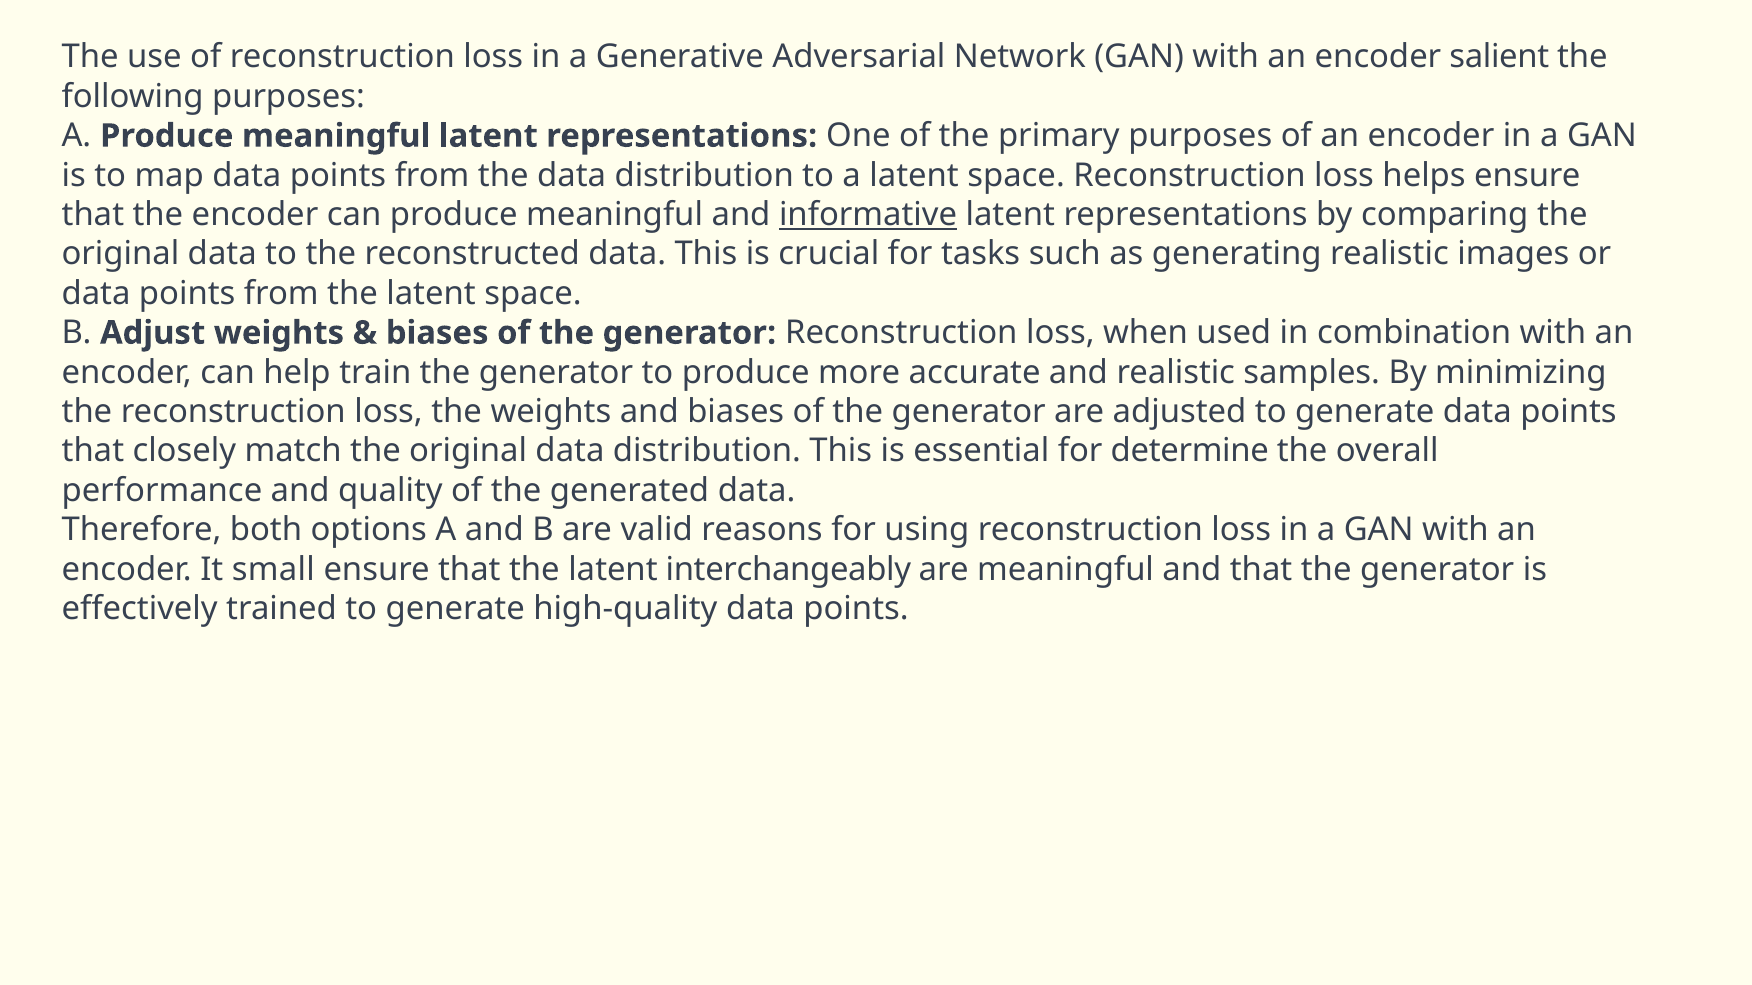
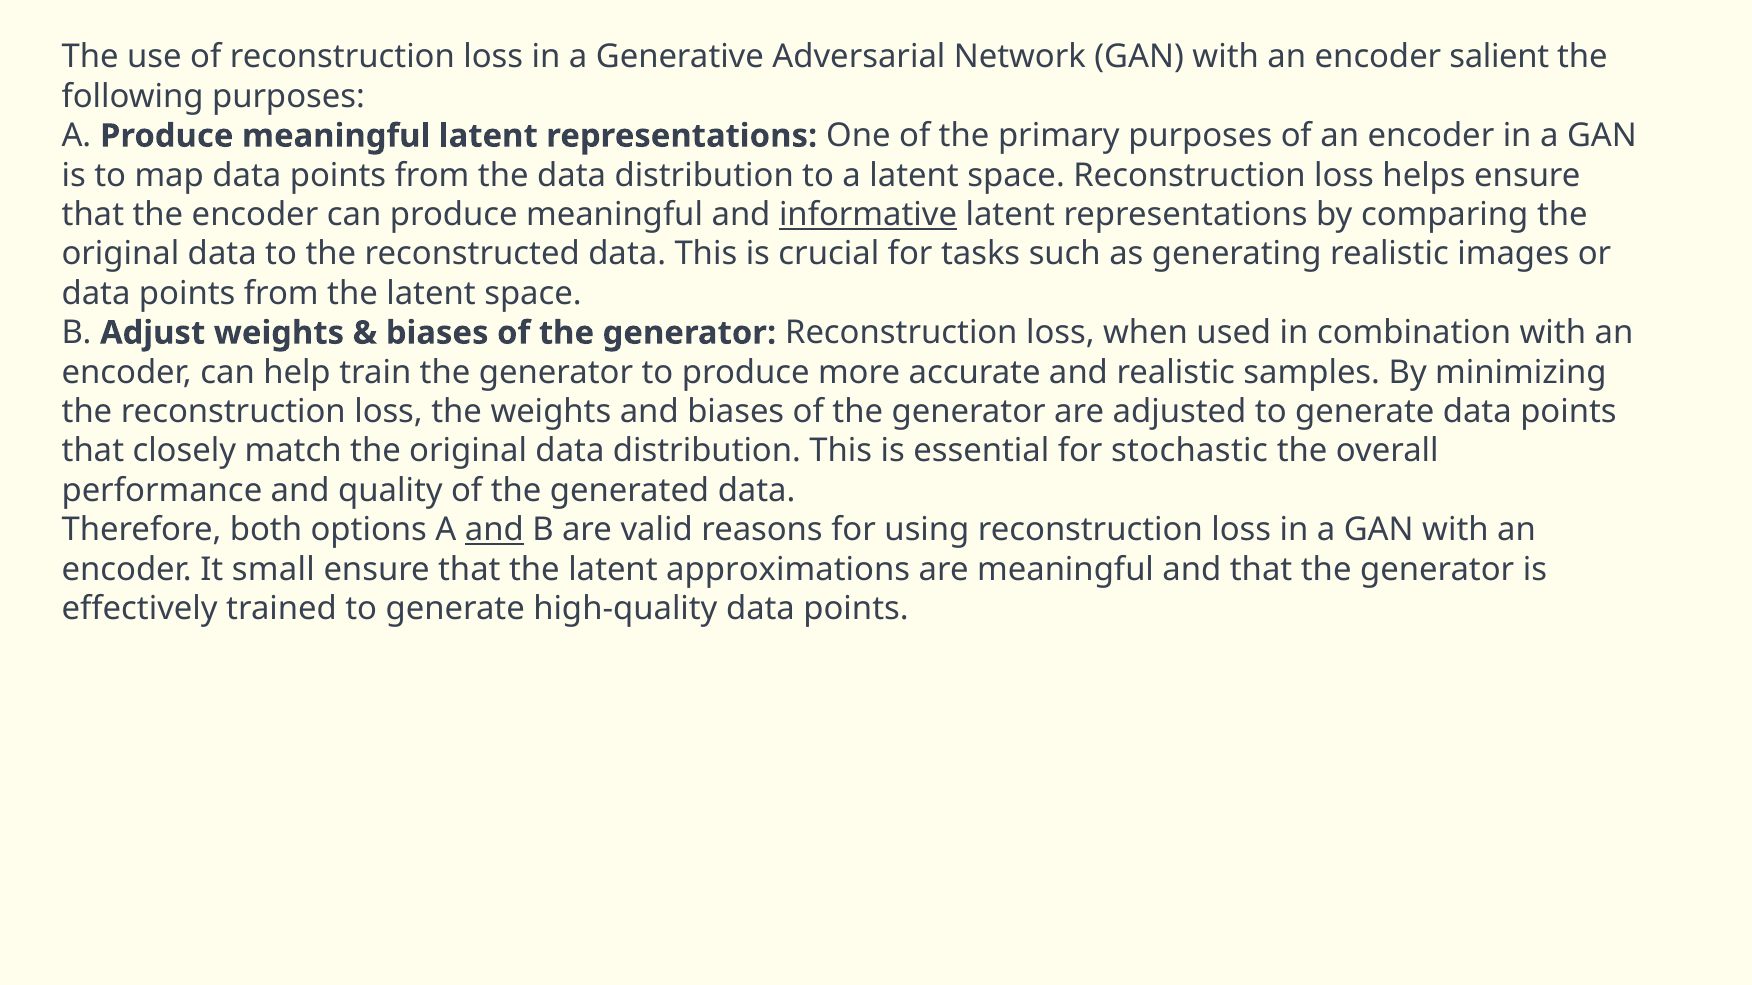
determine: determine -> stochastic (1189, 451)
and underline: none -> present (494, 530)
interchangeably: interchangeably -> approximations (788, 570)
